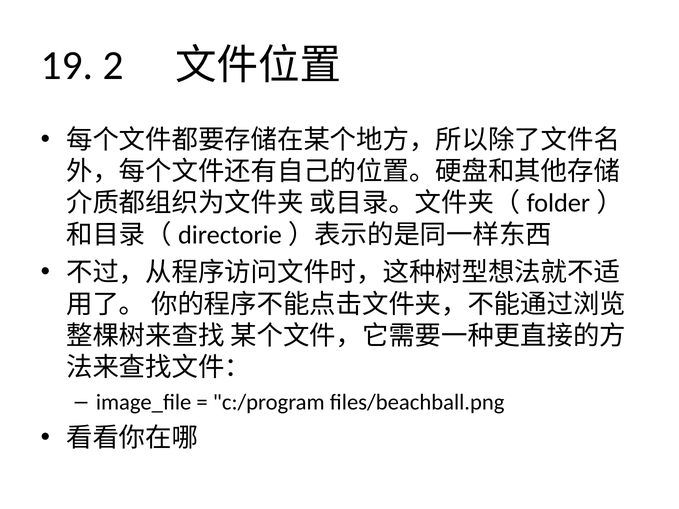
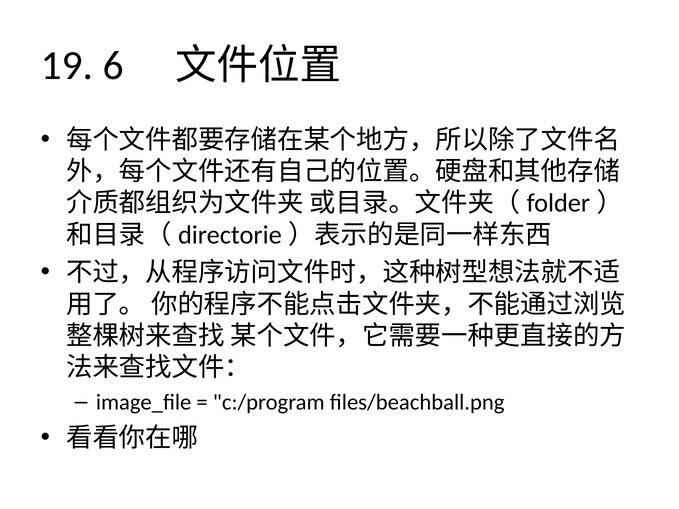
2: 2 -> 6 (113, 66)
